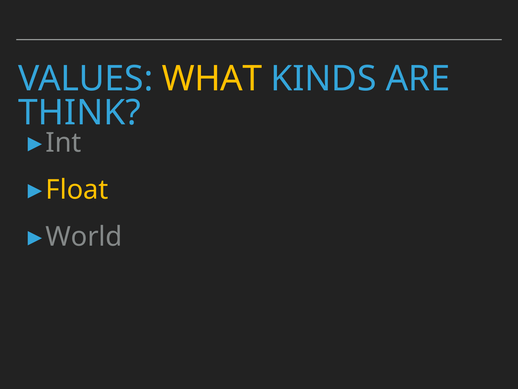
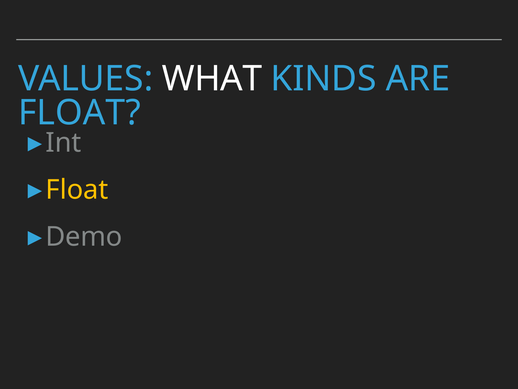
WHAT colour: yellow -> white (212, 79)
THINK: THINK -> FLOAT (79, 113)
World: World -> Demo (84, 236)
